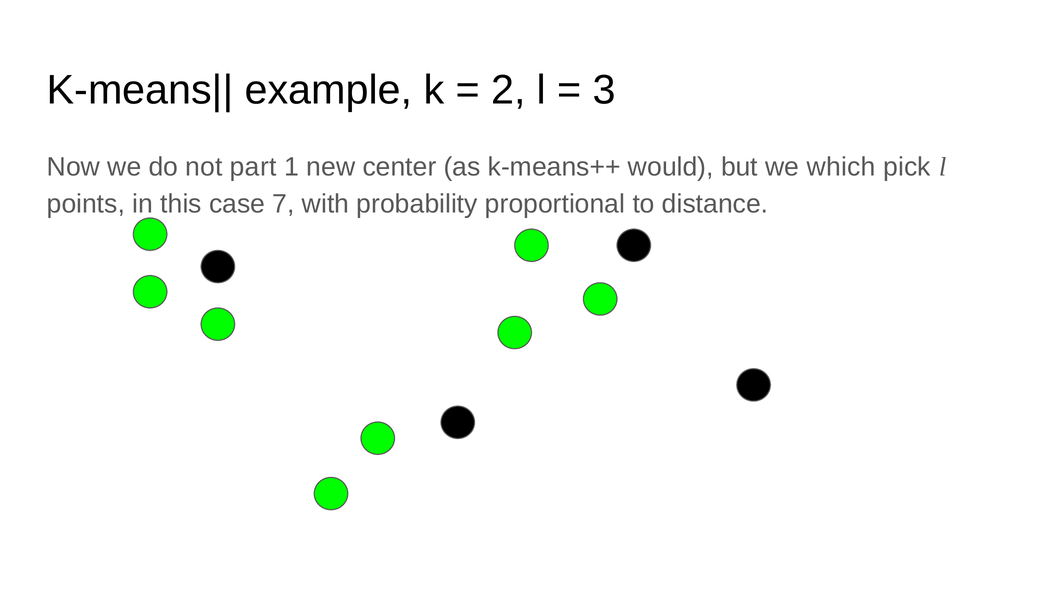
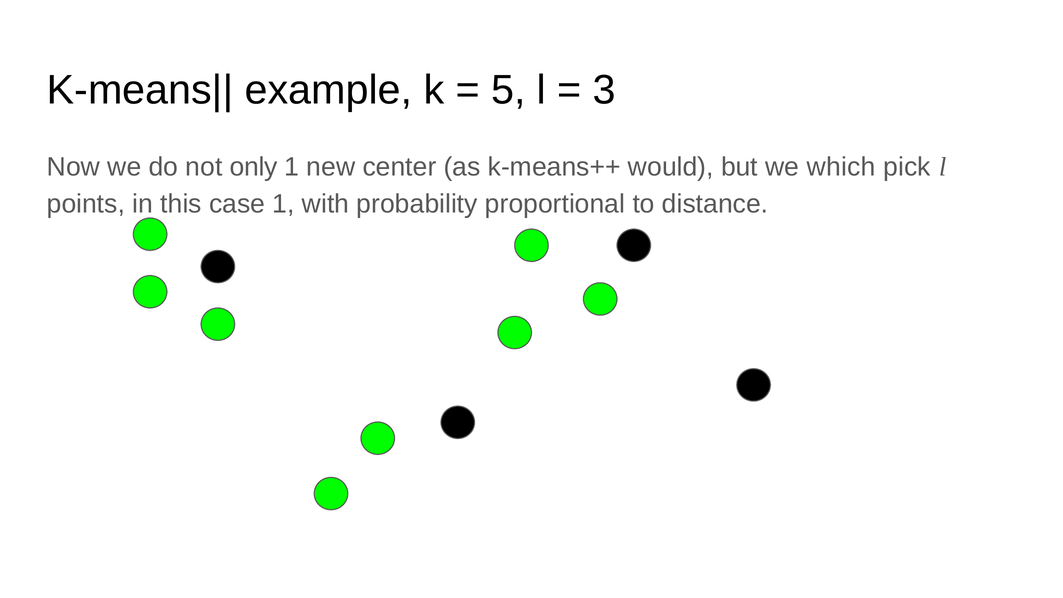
2: 2 -> 5 (508, 90)
part: part -> only (253, 167)
case 7: 7 -> 1 (284, 204)
